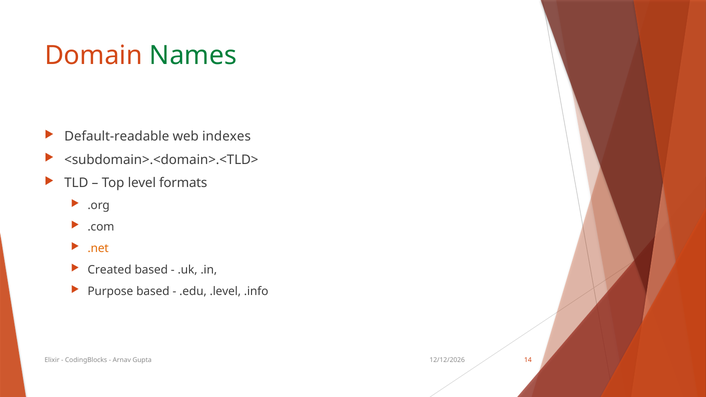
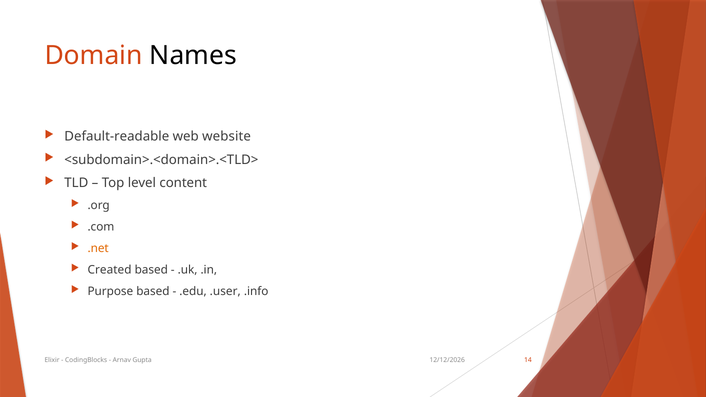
Names colour: green -> black (193, 56)
indexes: indexes -> website (227, 137)
formats: formats -> content (183, 183)
.level: .level -> .user (225, 291)
